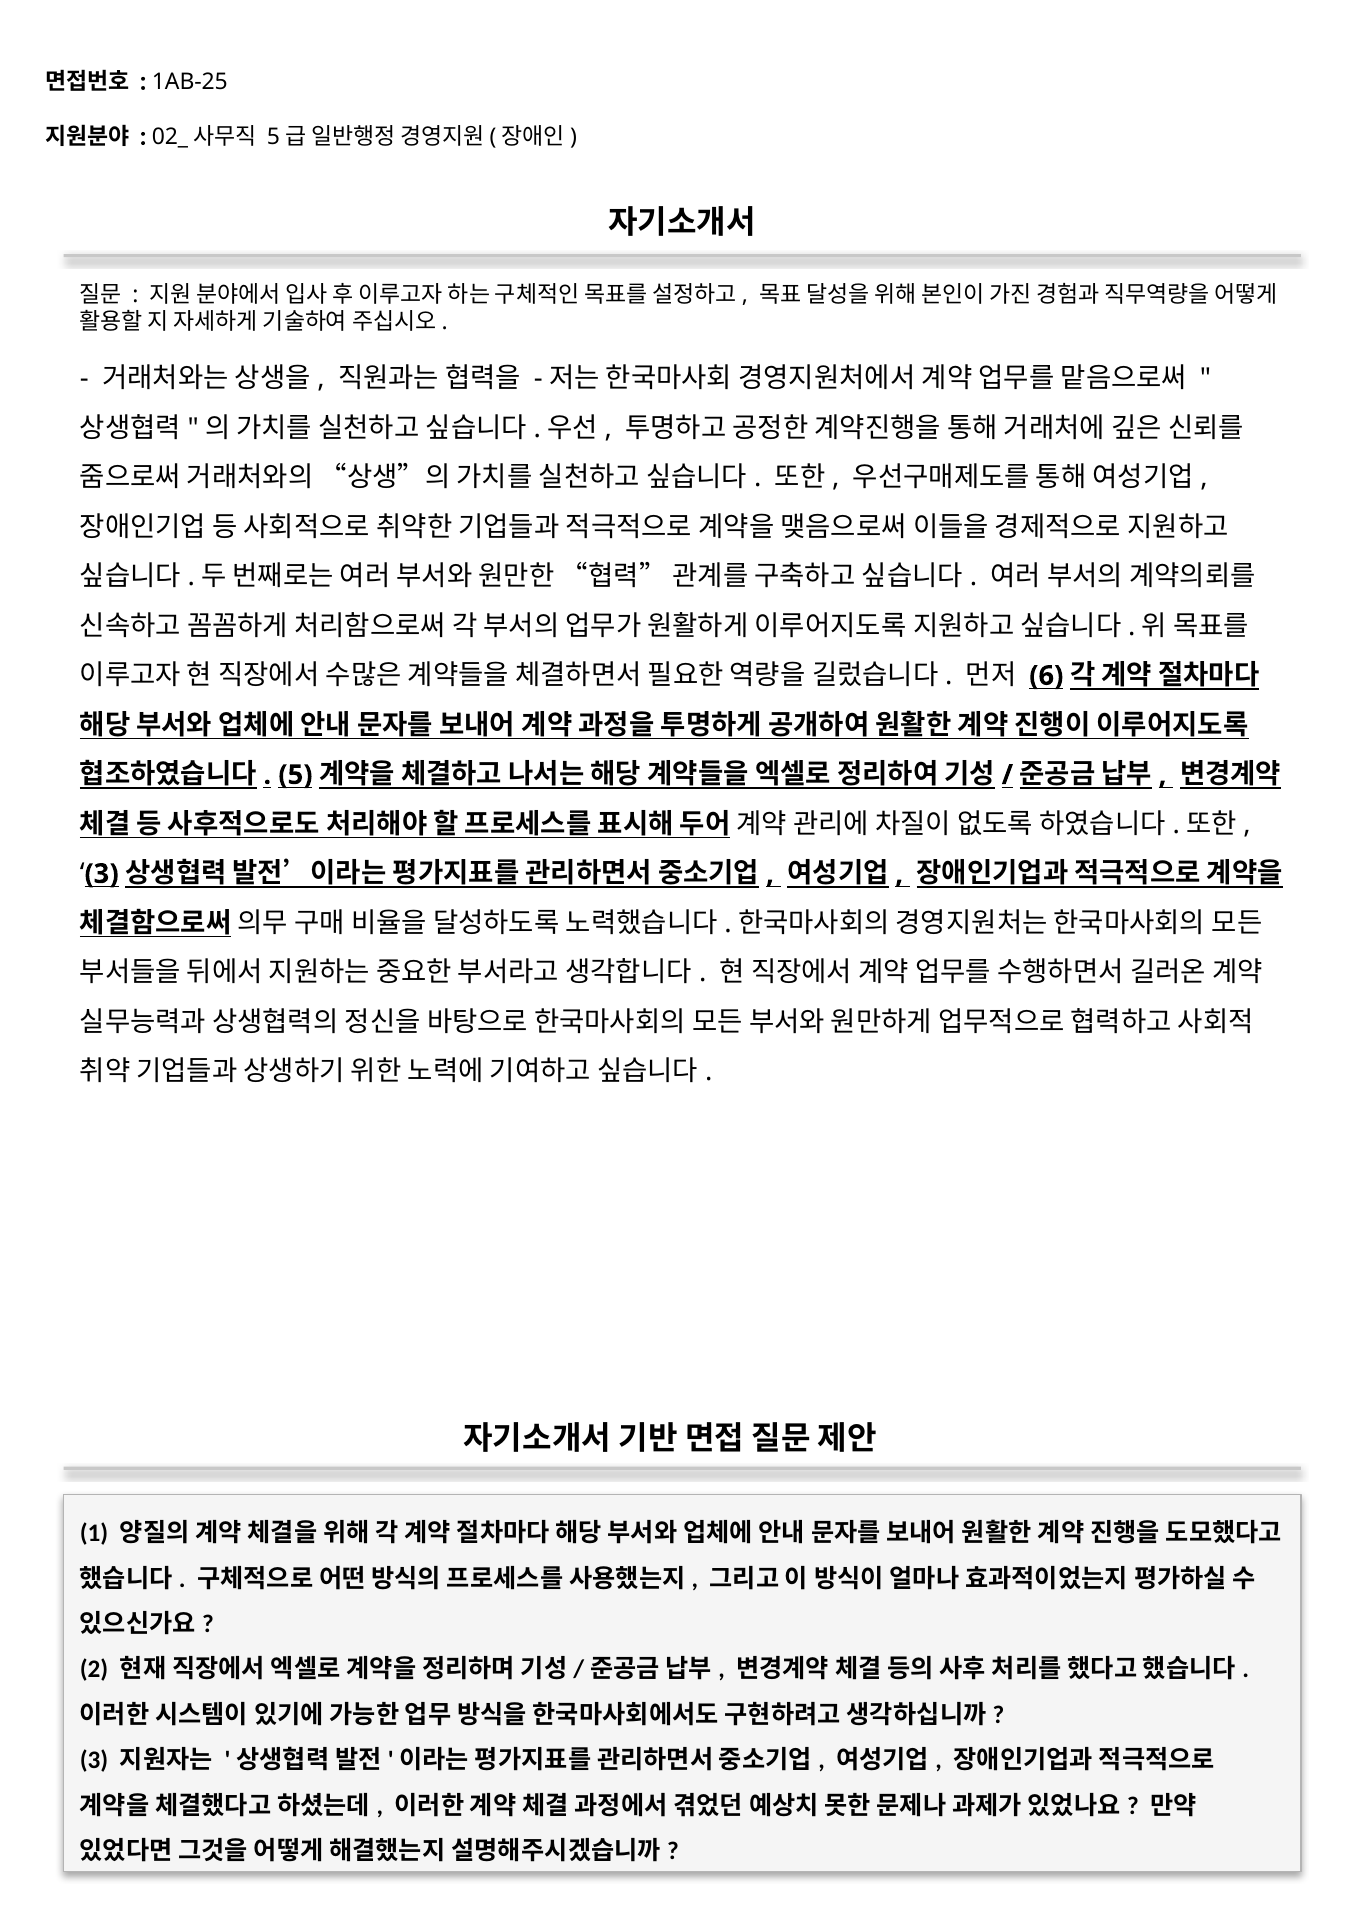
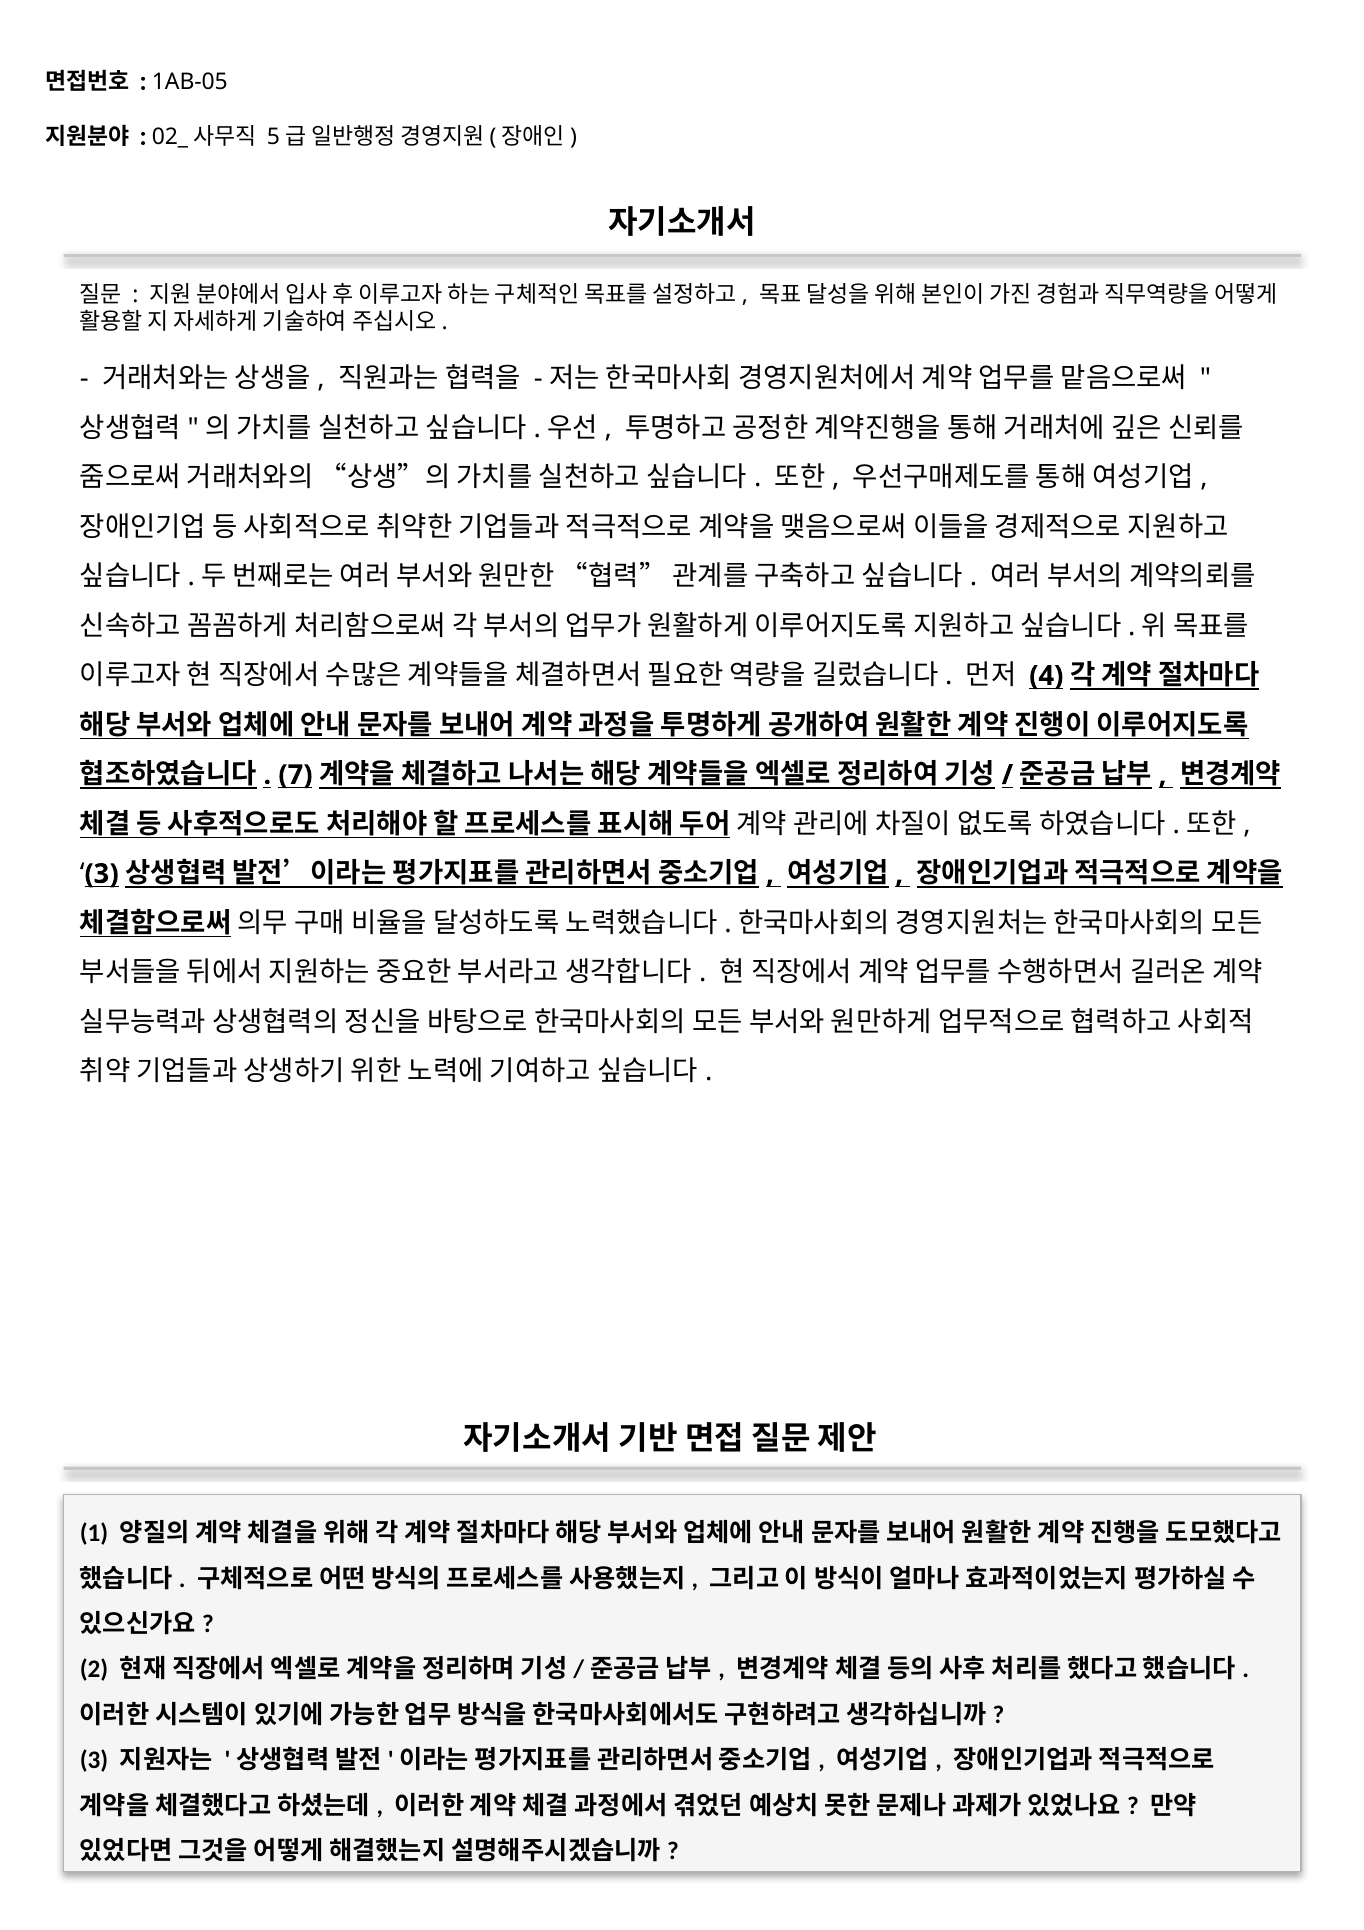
1AB-25: 1AB-25 -> 1AB-05 (190, 82)
6: 6 -> 4 (1046, 675)
5: 5 -> 7 (295, 774)
